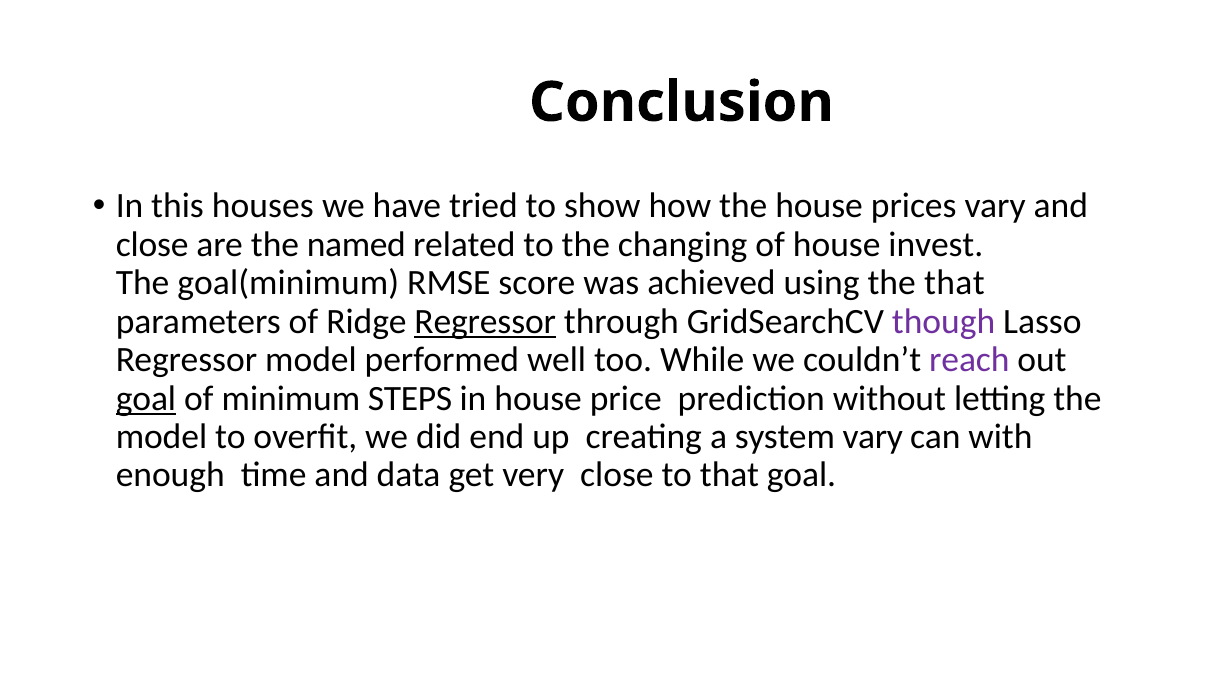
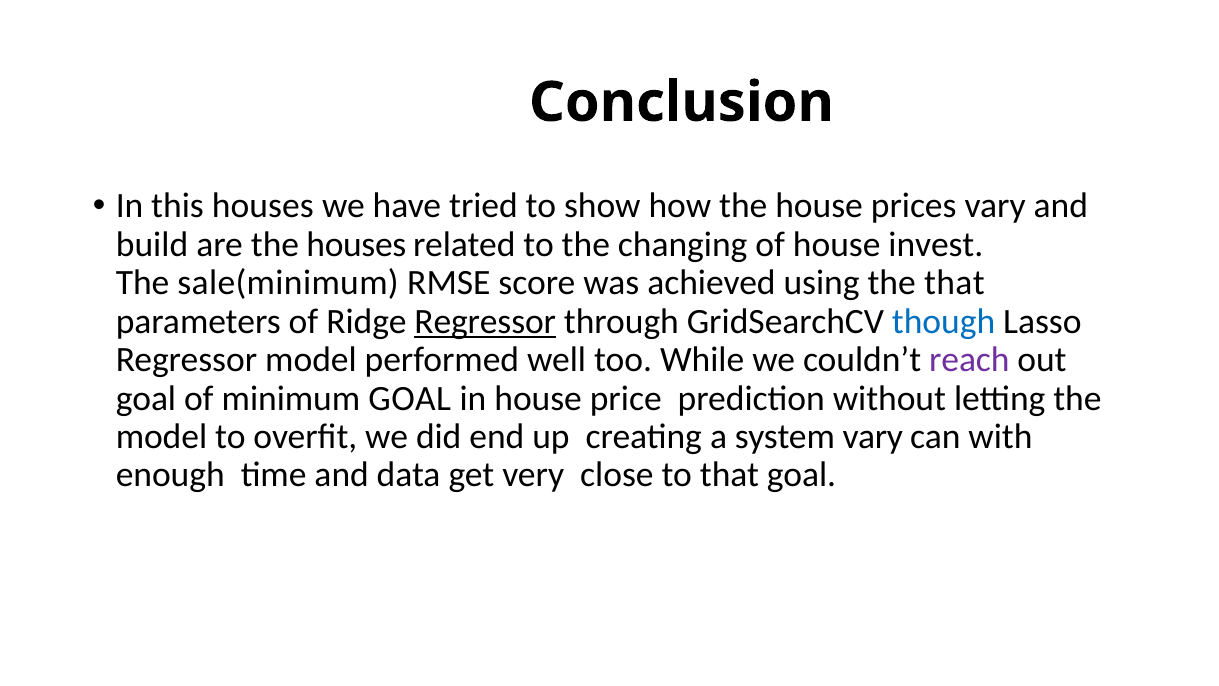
close: close -> build (152, 245)
the named: named -> houses (356, 245)
goal(minimum: goal(minimum -> sale(minimum (288, 283)
though colour: purple -> blue (944, 321)
goal underline: present -> none (146, 398)
minimum STEPS: STEPS -> GOAL (410, 398)
